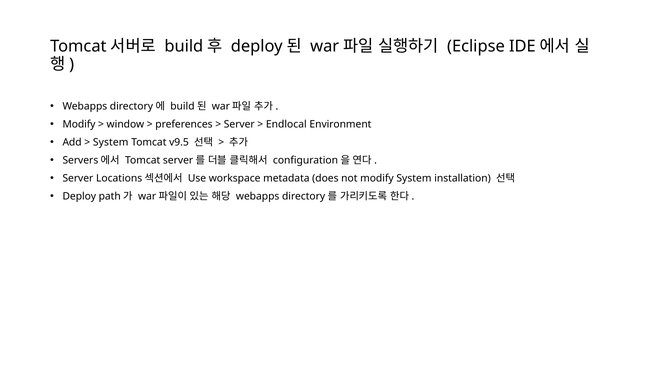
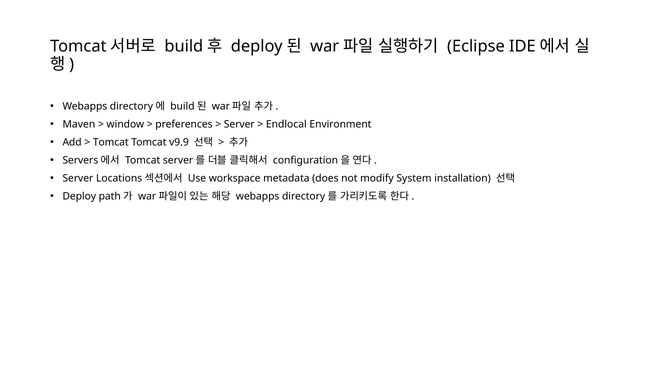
Modify: Modify -> Maven (79, 124)
System: System -> Tomcat (111, 142)
v9.5: v9.5 -> v9.9 (179, 142)
